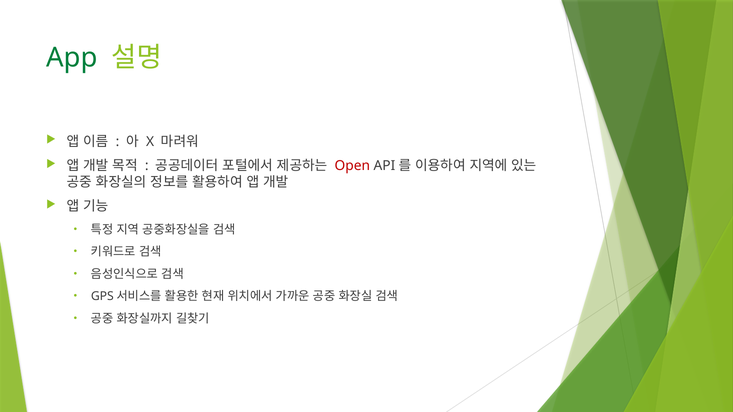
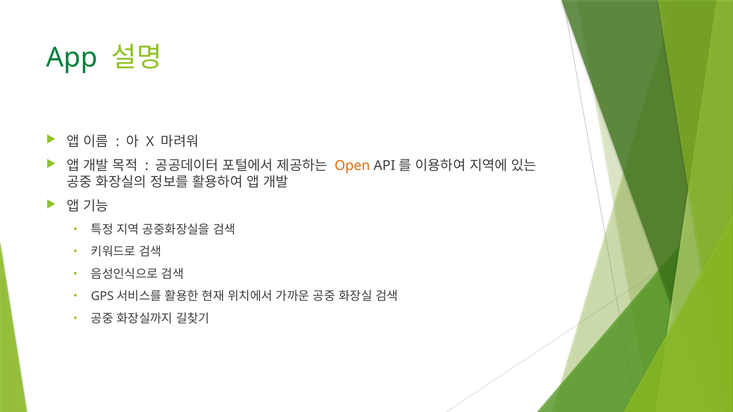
Open colour: red -> orange (352, 166)
